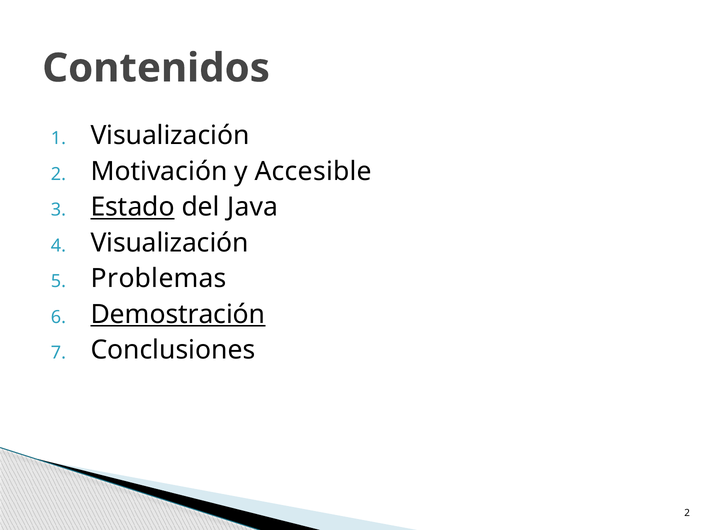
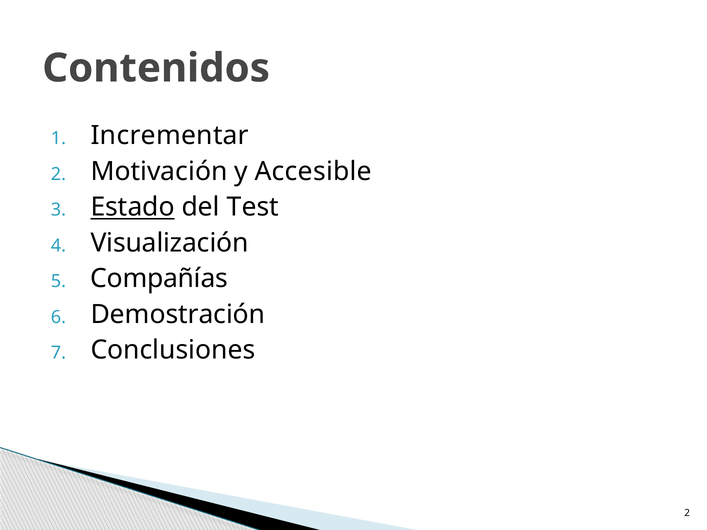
Visualización: Visualización -> Incrementar (170, 136)
Java: Java -> Test (253, 207)
Problemas: Problemas -> Compañías (159, 279)
Demostración underline: present -> none (178, 315)
